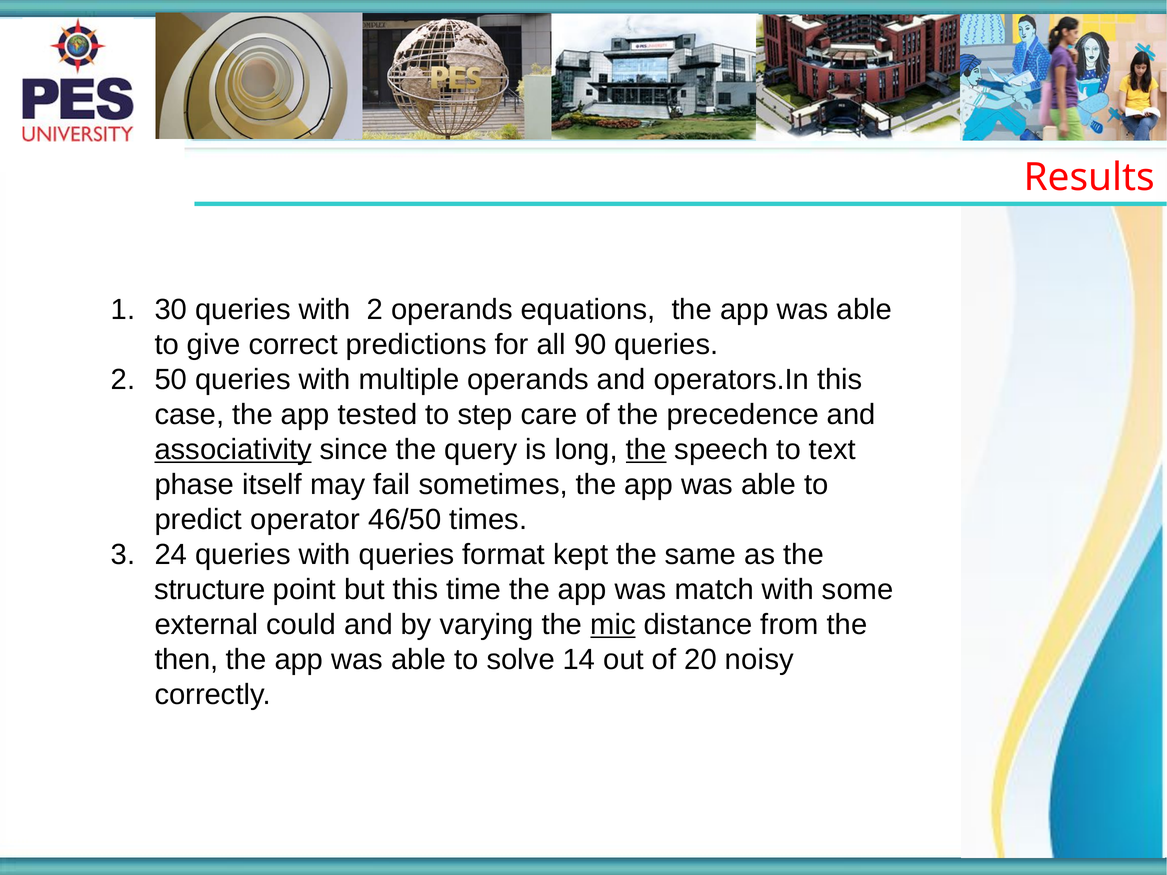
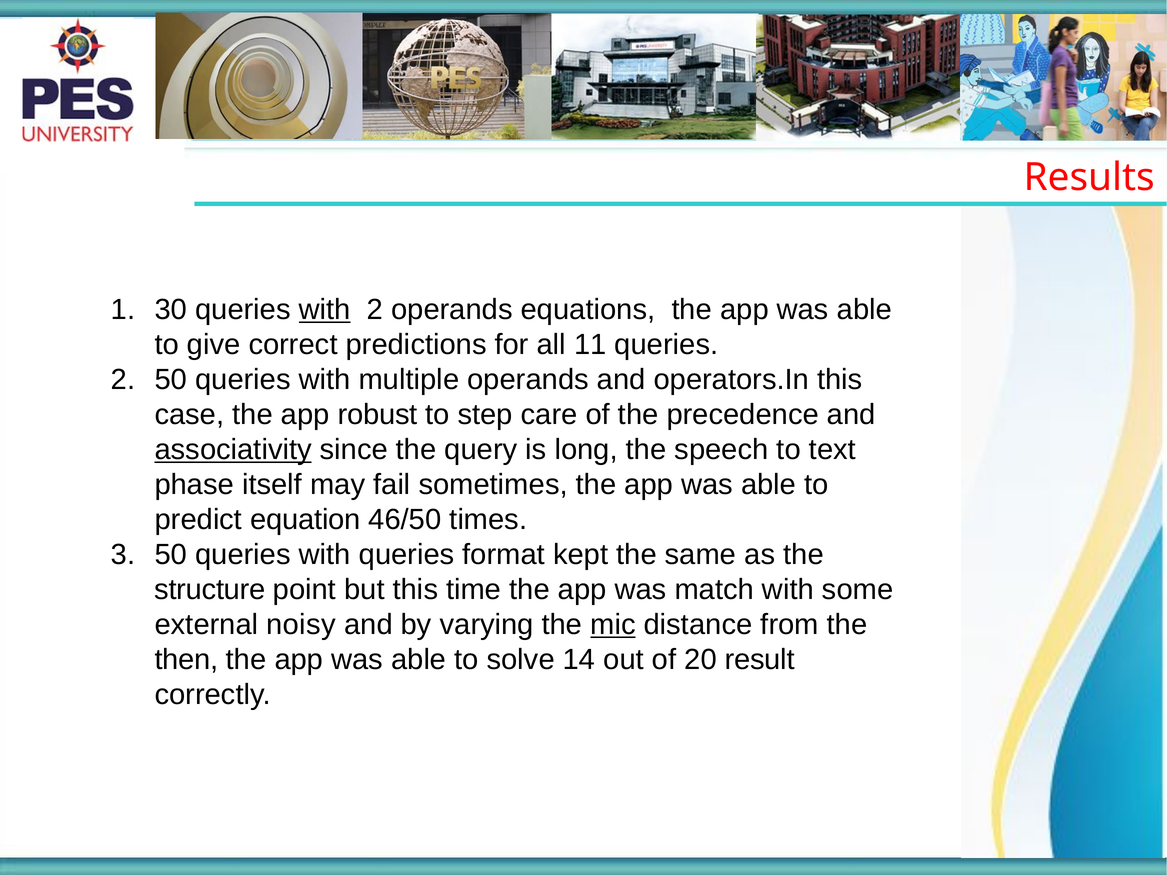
with underline: none -> present (325, 310)
90: 90 -> 11 (590, 345)
tested: tested -> robust (378, 415)
the underline: present -> none (646, 450)
operator: operator -> equation (305, 520)
24: 24 -> 50 (171, 555)
could: could -> noisy (301, 625)
noisy: noisy -> result (760, 660)
